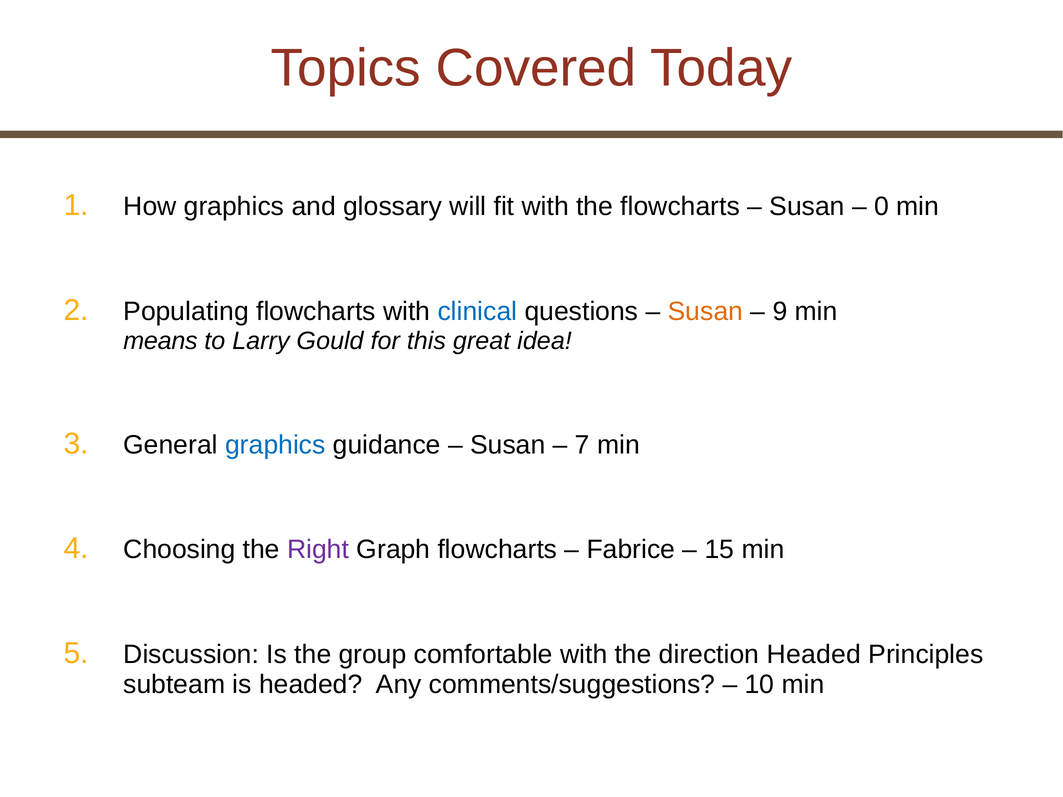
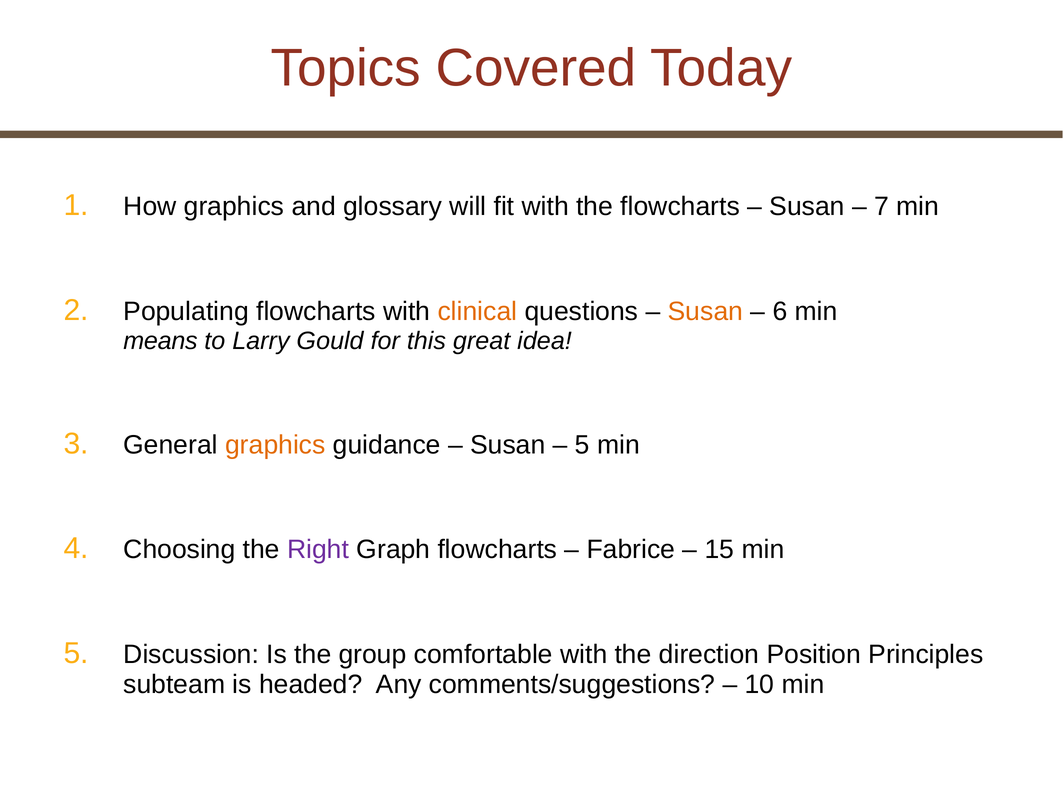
0: 0 -> 7 (882, 207)
clinical colour: blue -> orange (477, 312)
9: 9 -> 6 (780, 312)
graphics colour: blue -> orange (275, 445)
7: 7 -> 5 (582, 445)
direction Headed: Headed -> Position (814, 655)
